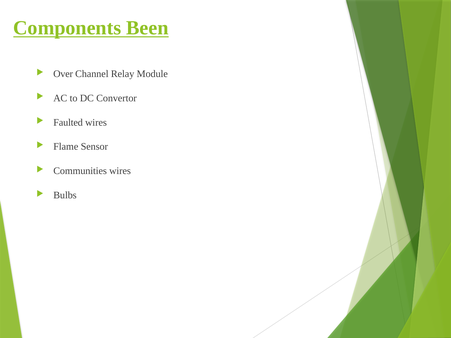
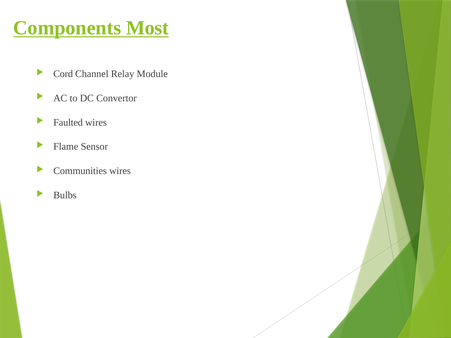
Been: Been -> Most (148, 28)
Over: Over -> Cord (63, 74)
